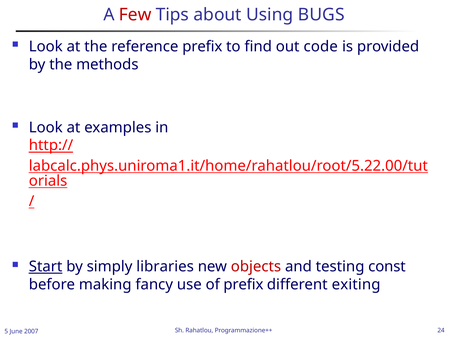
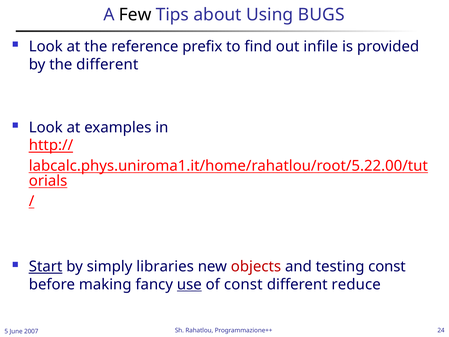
Few colour: red -> black (135, 15)
code: code -> infile (321, 46)
the methods: methods -> different (107, 64)
use underline: none -> present (189, 284)
of prefix: prefix -> const (243, 284)
exiting: exiting -> reduce (356, 284)
